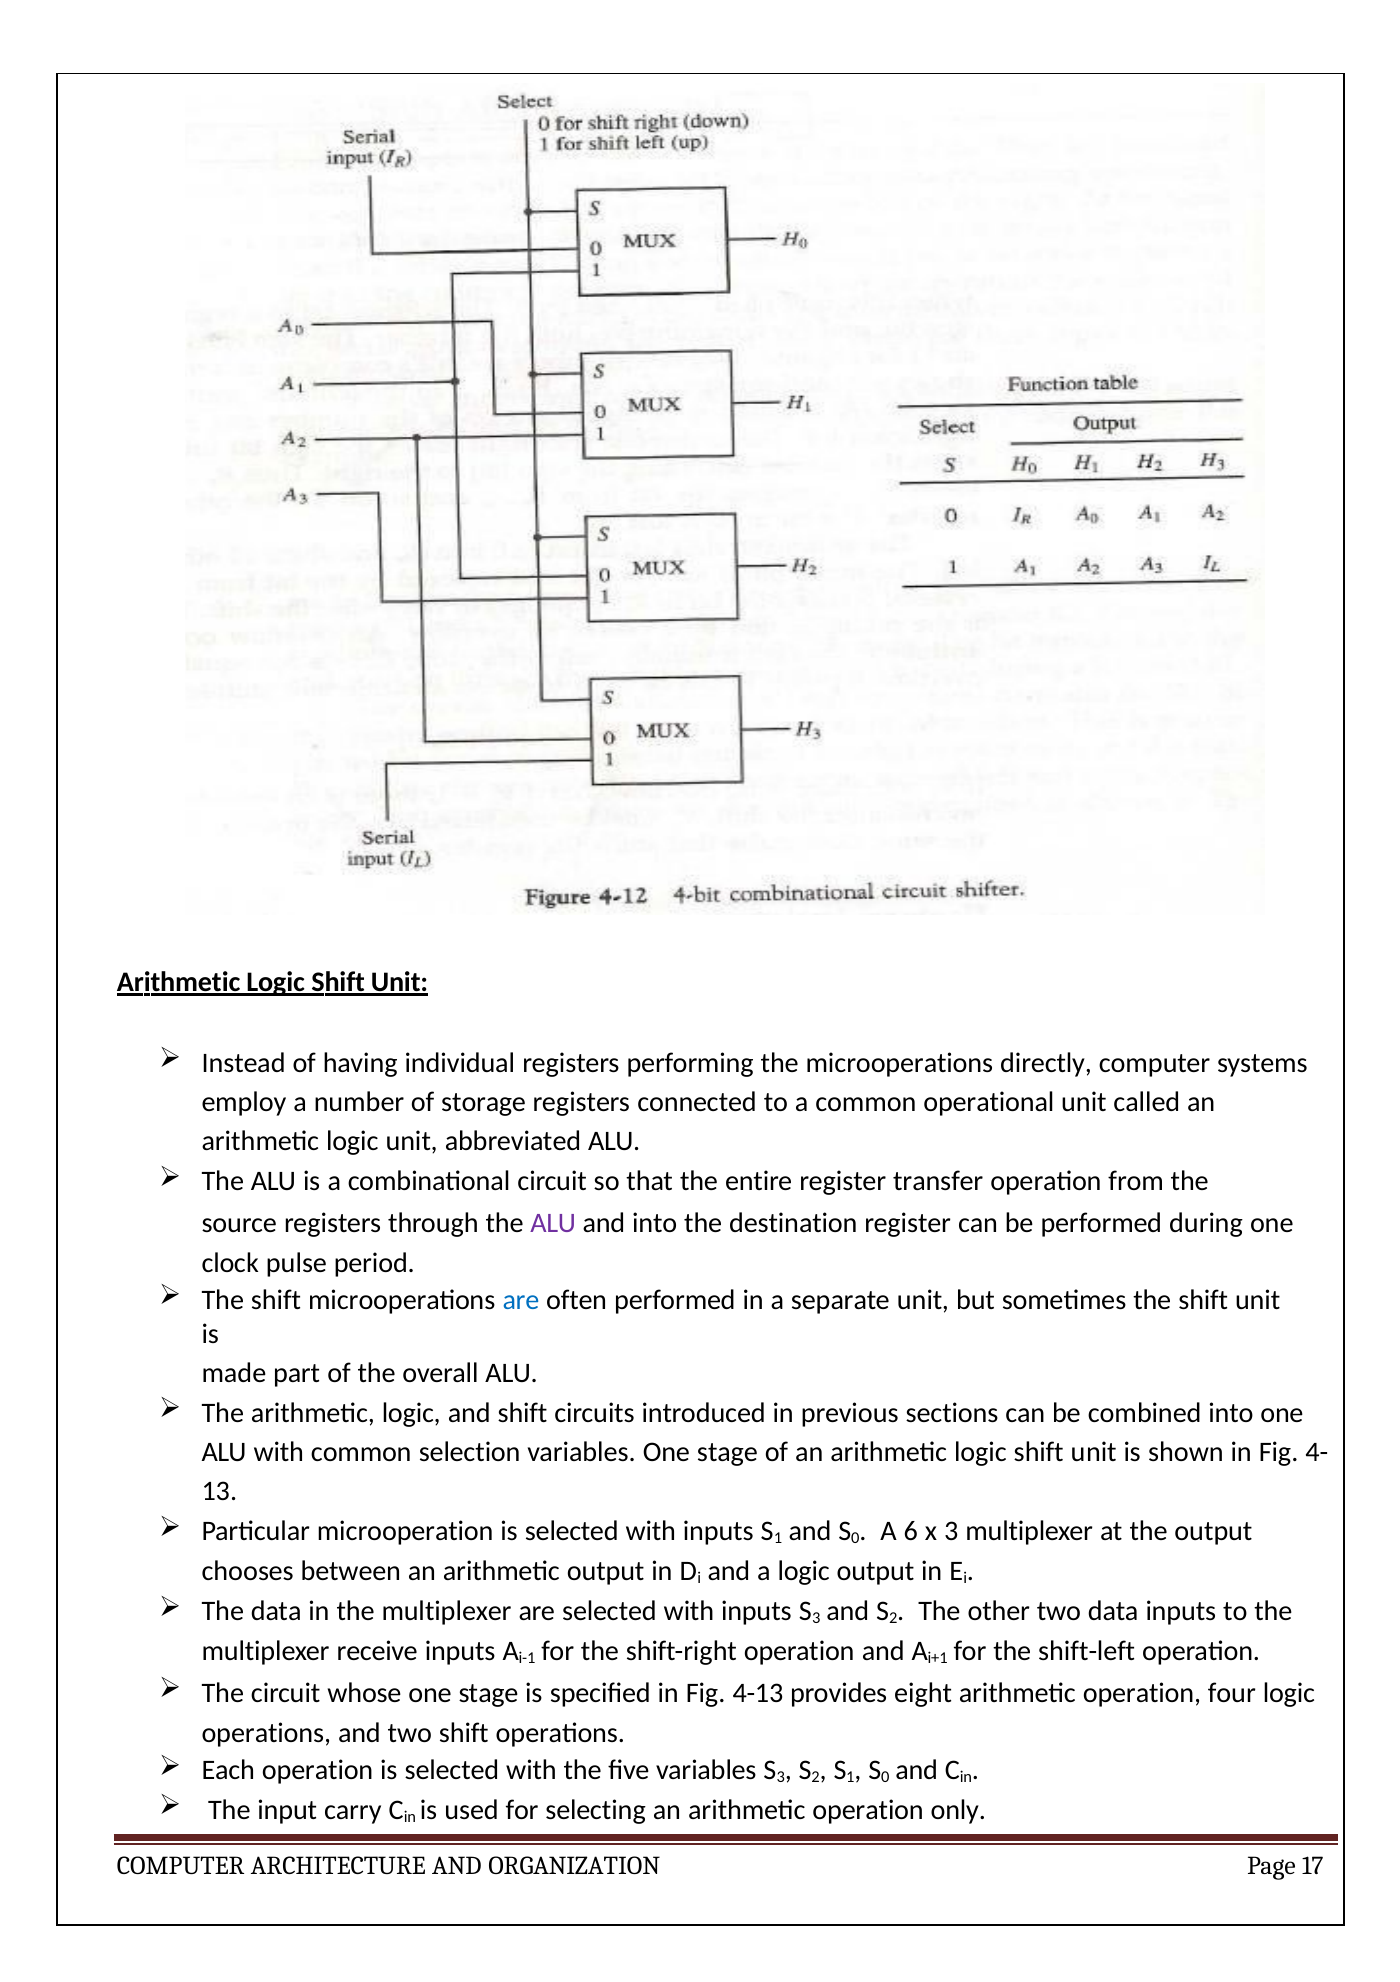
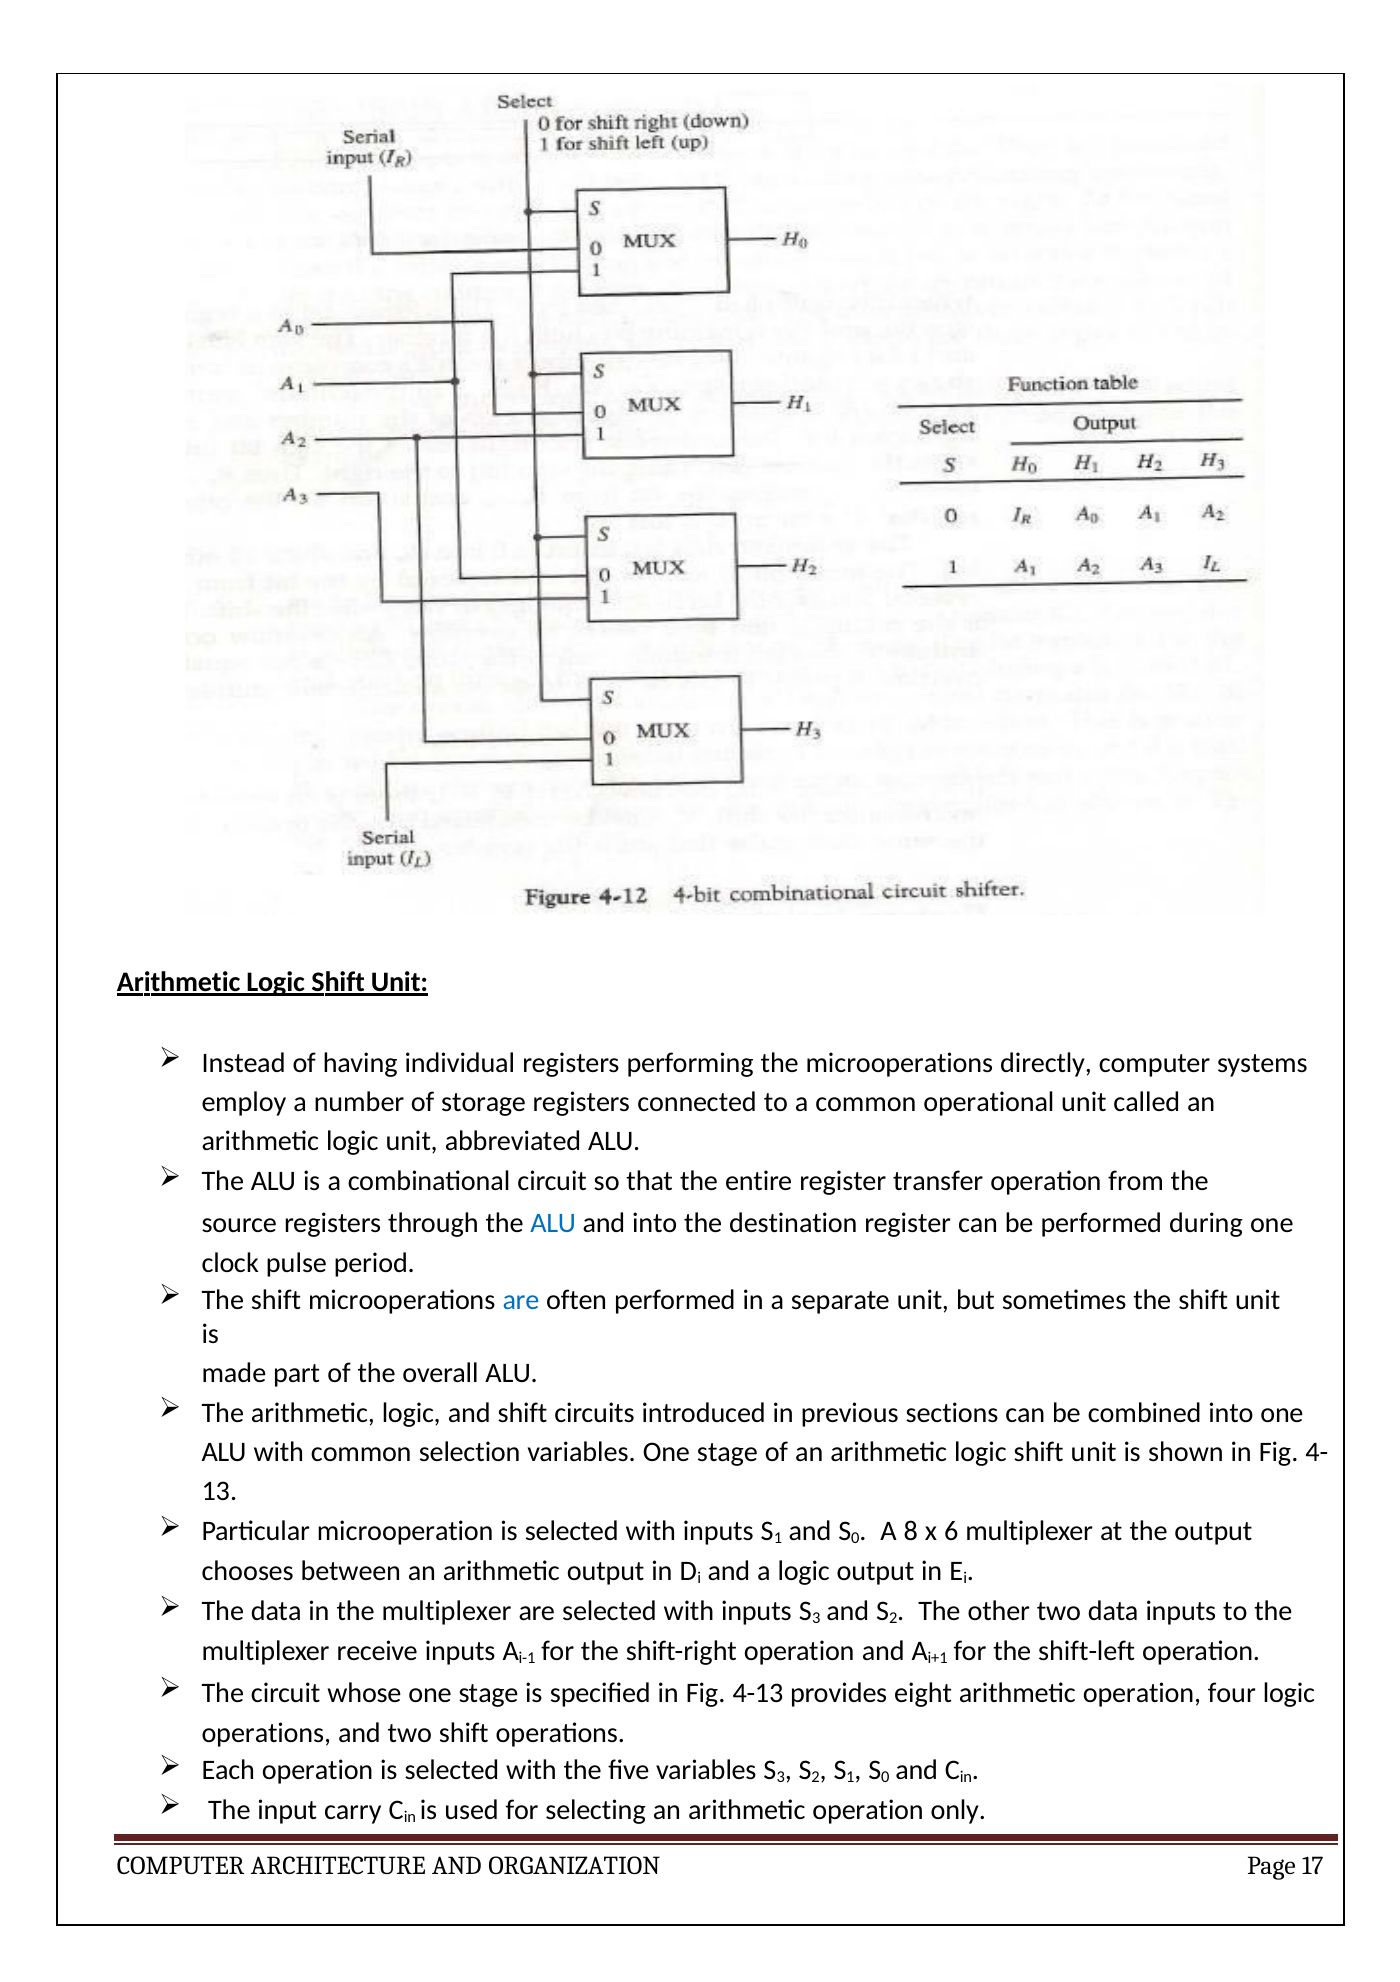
ALU colour: purple -> blue (553, 1223)
6: 6 -> 8 (911, 1531)
x 3: 3 -> 6 (951, 1531)
